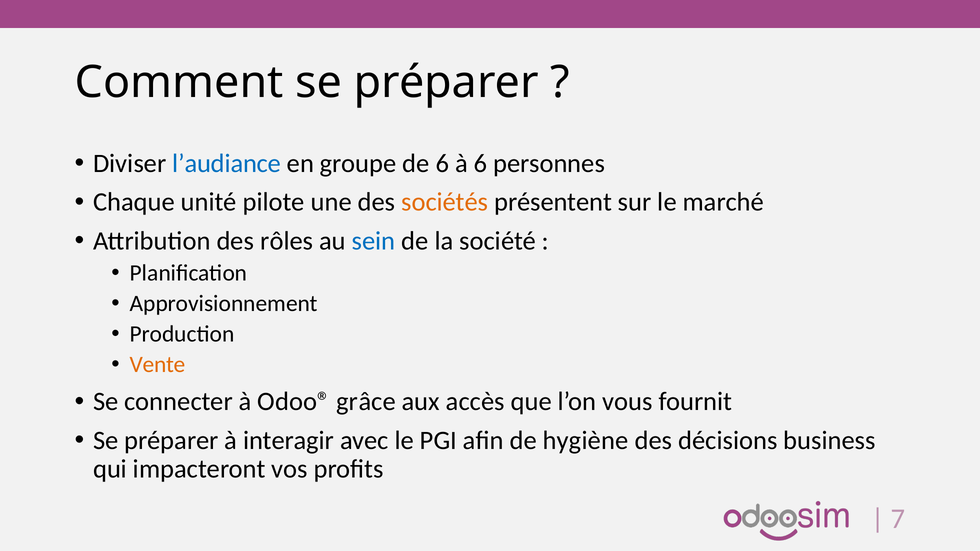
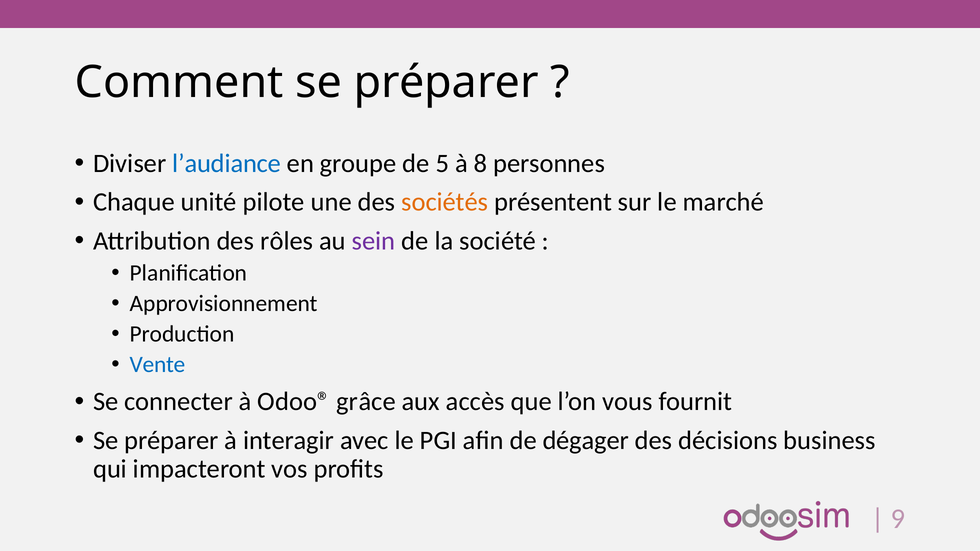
de 6: 6 -> 5 (442, 163)
à 6: 6 -> 8 (480, 163)
sein colour: blue -> purple (374, 241)
Vente colour: orange -> blue (158, 365)
hygiène: hygiène -> dégager (586, 441)
7: 7 -> 9 (898, 519)
